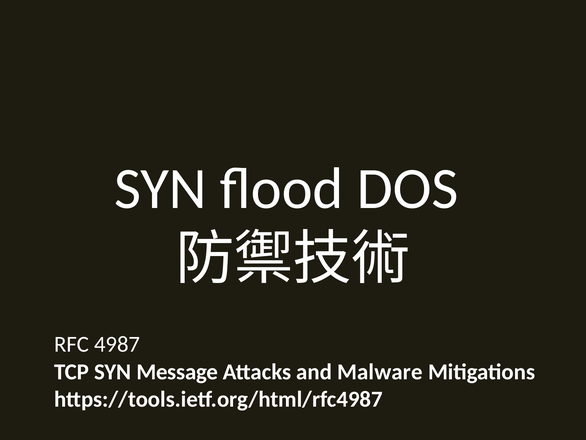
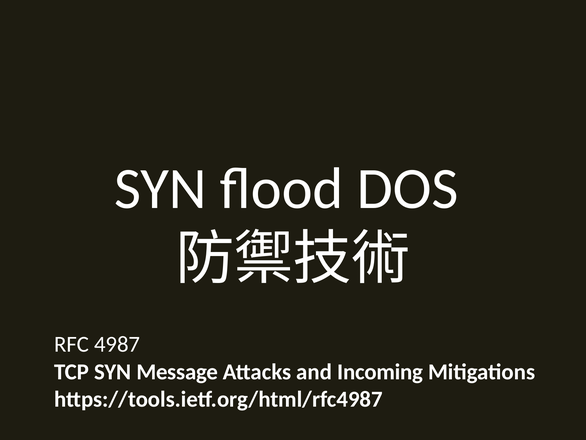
Malware: Malware -> Incoming (380, 371)
